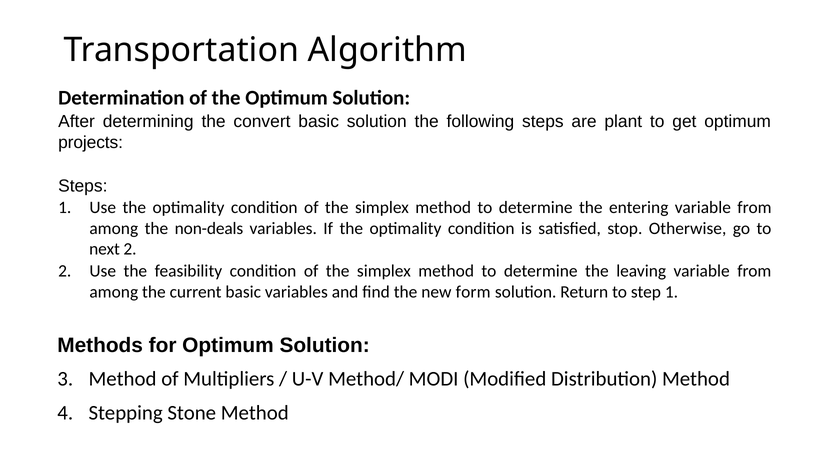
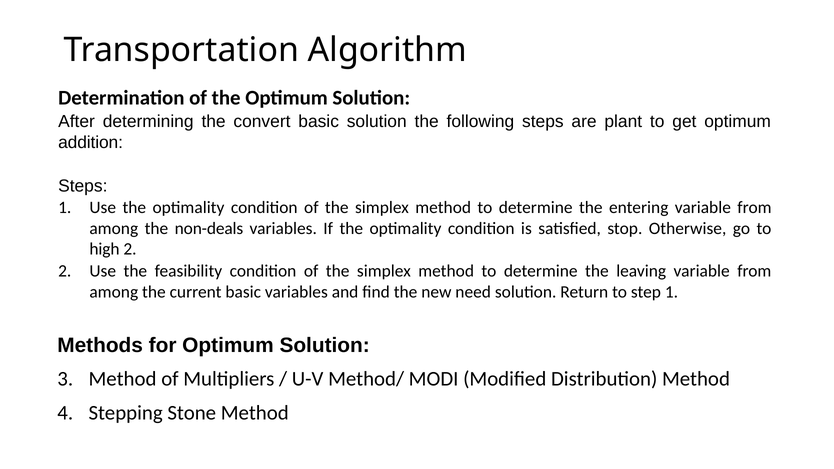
projects: projects -> addition (91, 142)
next: next -> high (105, 249)
form: form -> need (473, 292)
